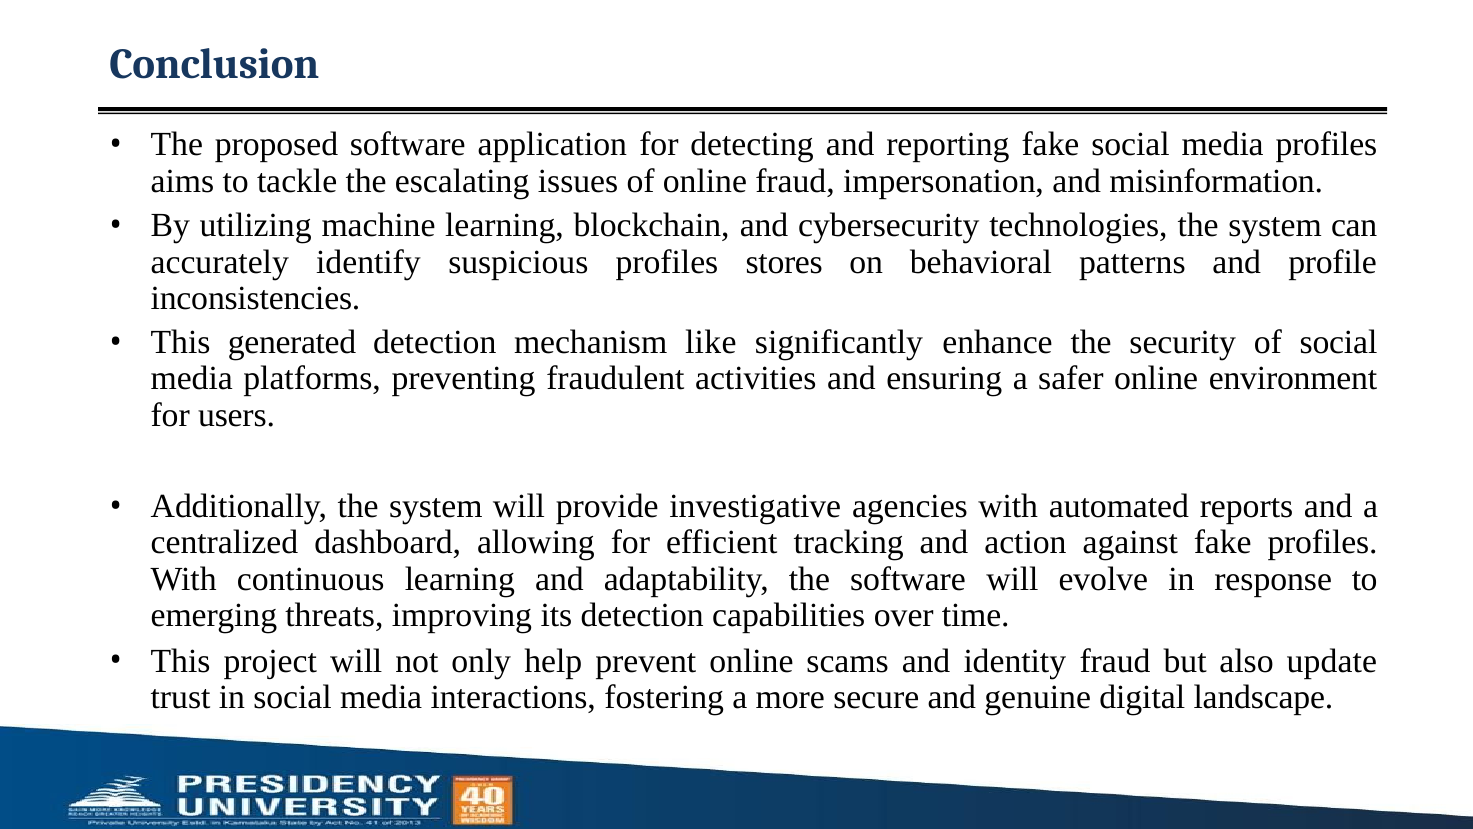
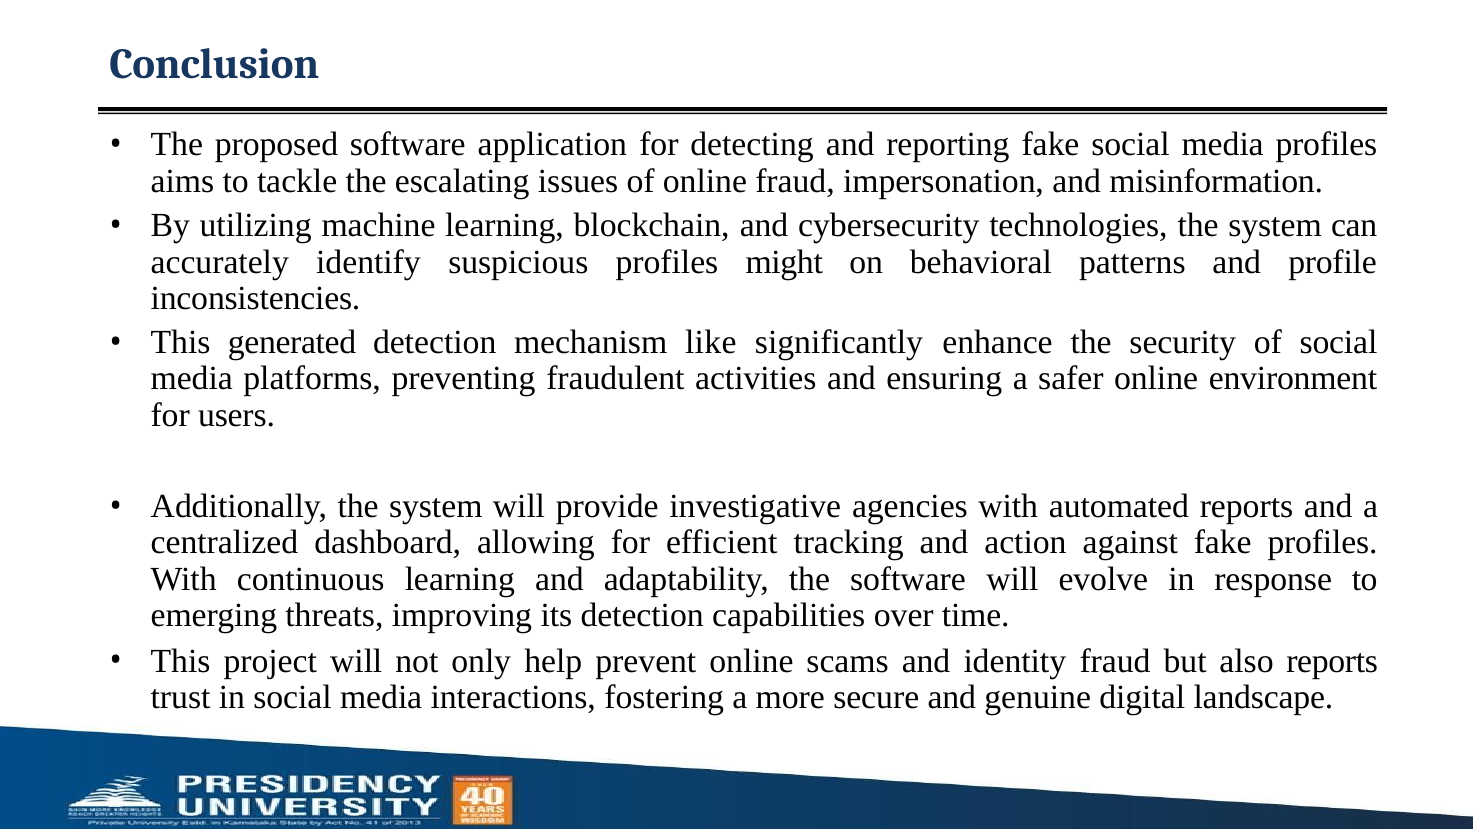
stores: stores -> might (784, 262)
also update: update -> reports (1332, 661)
